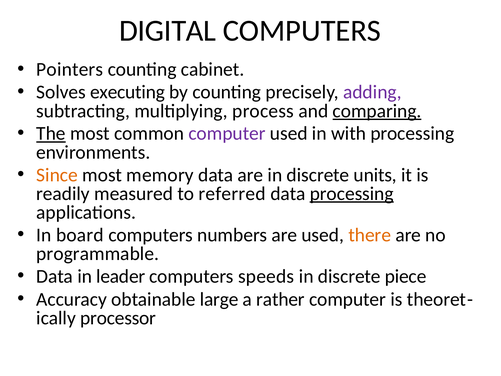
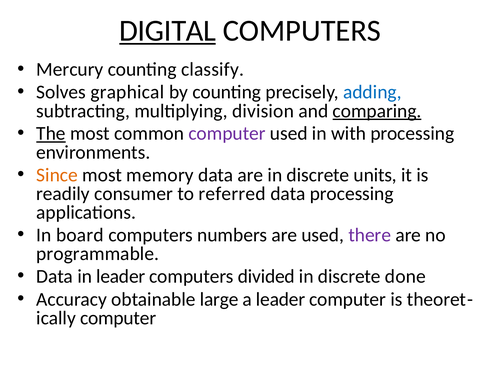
DIGITAL underline: none -> present (168, 31)
Pointers: Pointers -> Mercury (70, 69)
cabinet: cabinet -> classify (213, 69)
executing: executing -> graphical (127, 92)
adding colour: purple -> blue (372, 92)
process: process -> division (263, 111)
measured: measured -> consumer (134, 194)
processing underline: present -> none (352, 194)
there colour: orange -> purple (370, 235)
speeds: speeds -> divided (266, 276)
piece: piece -> done (405, 276)
a rather: rather -> leader (281, 299)
processor: processor -> computer (118, 318)
